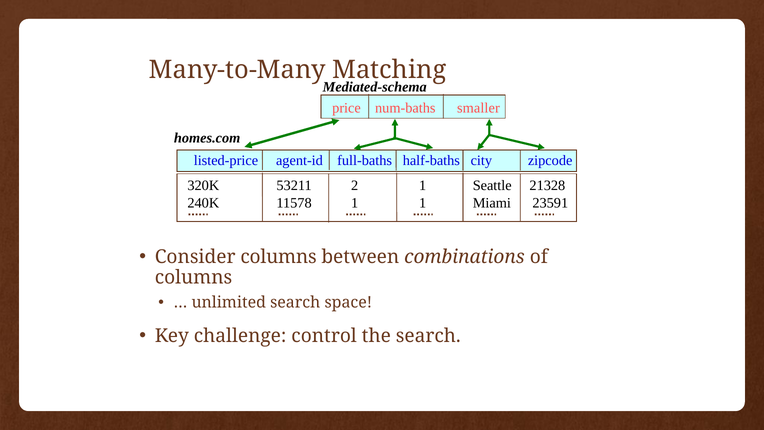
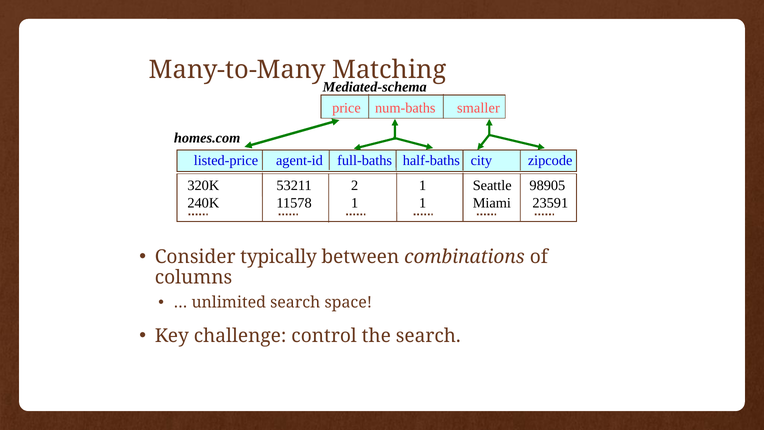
21328: 21328 -> 98905 (547, 186)
Consider columns: columns -> typically (279, 257)
